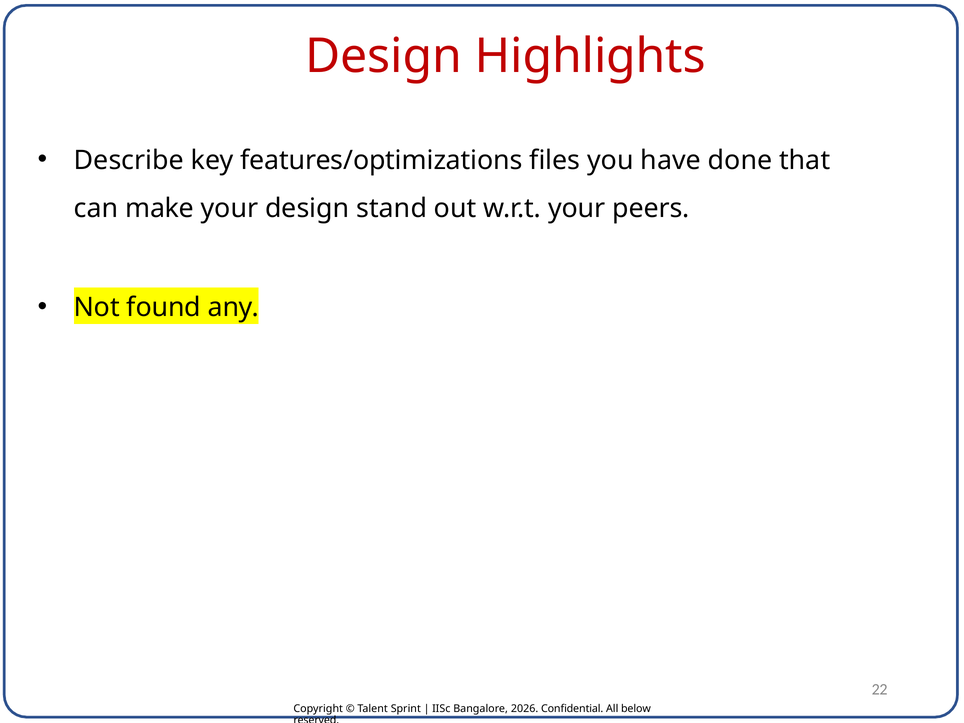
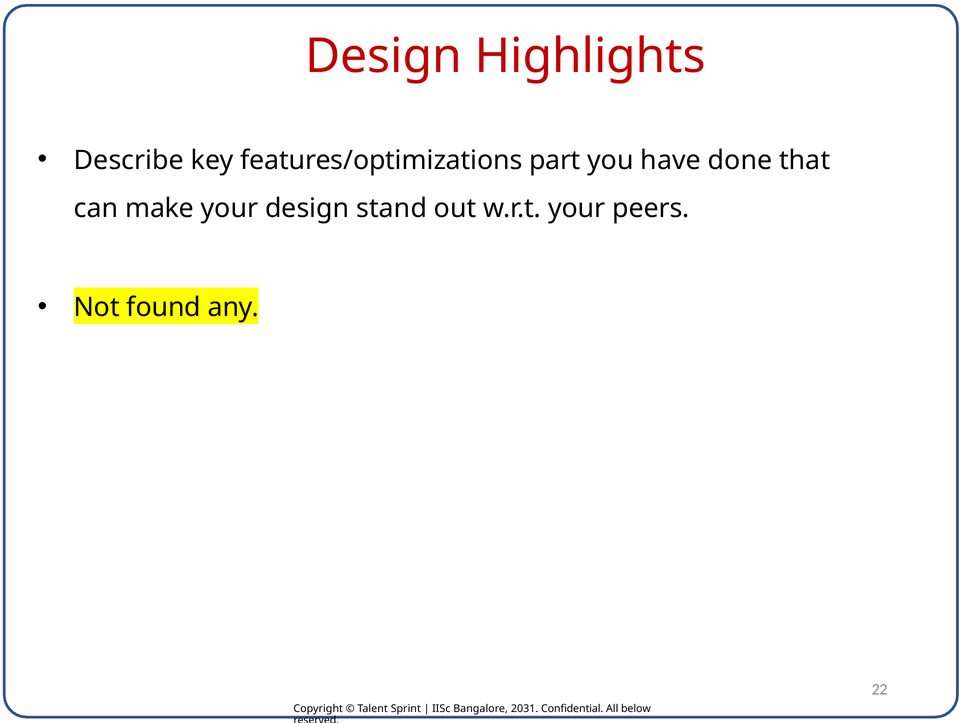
files: files -> part (555, 160)
2026: 2026 -> 2031 (525, 709)
